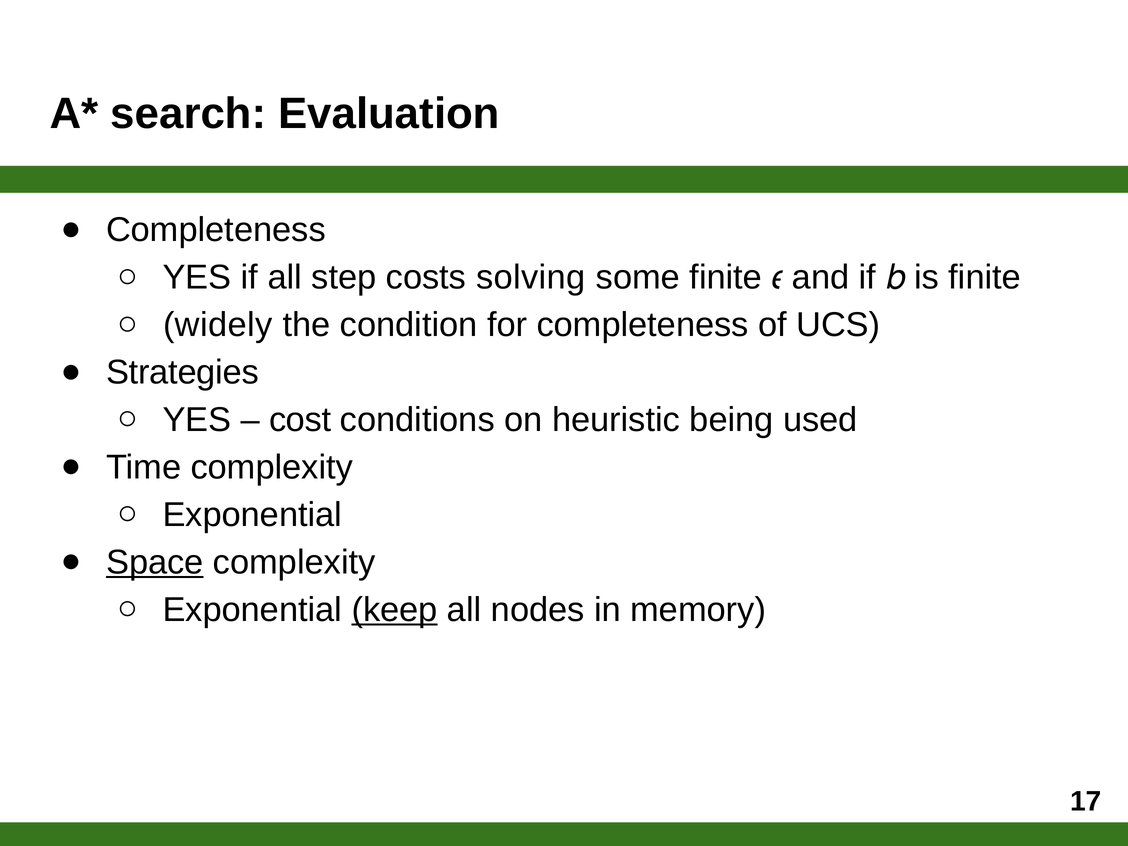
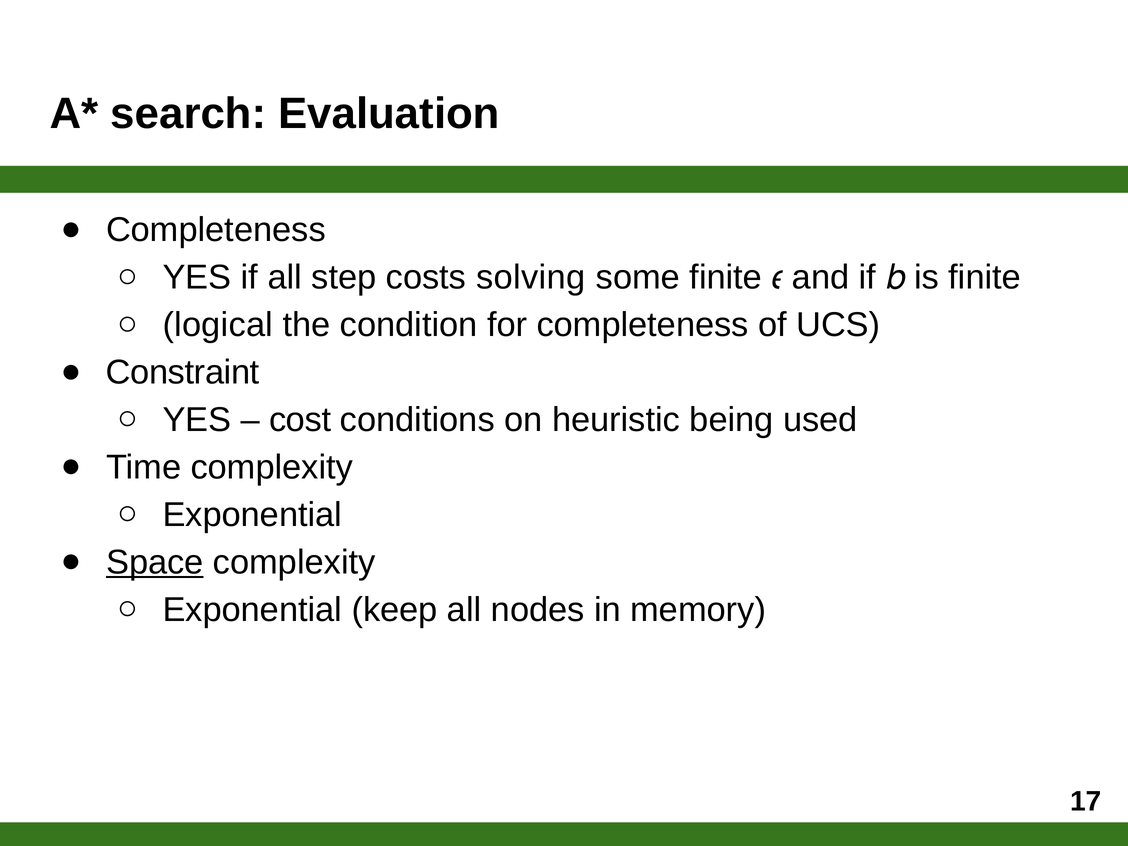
widely: widely -> logical (218, 325)
Strategies: Strategies -> Constraint (183, 372)
keep underline: present -> none (395, 610)
